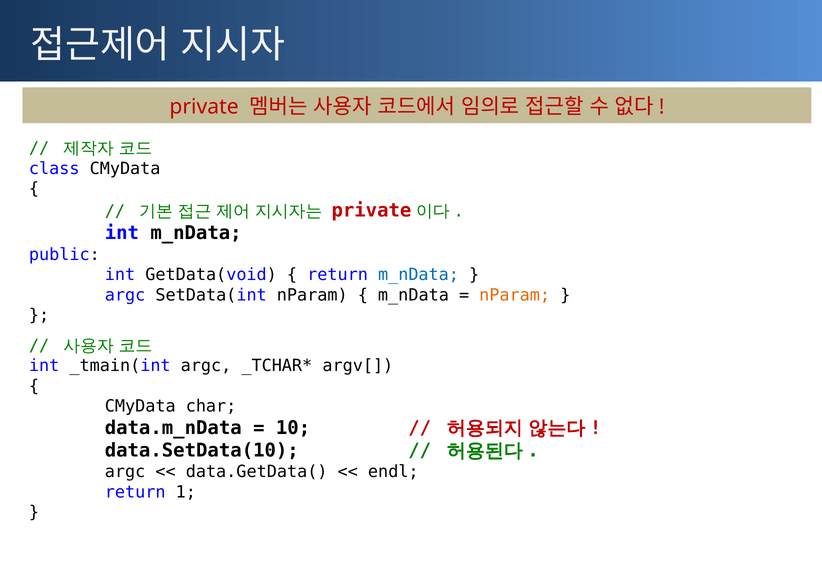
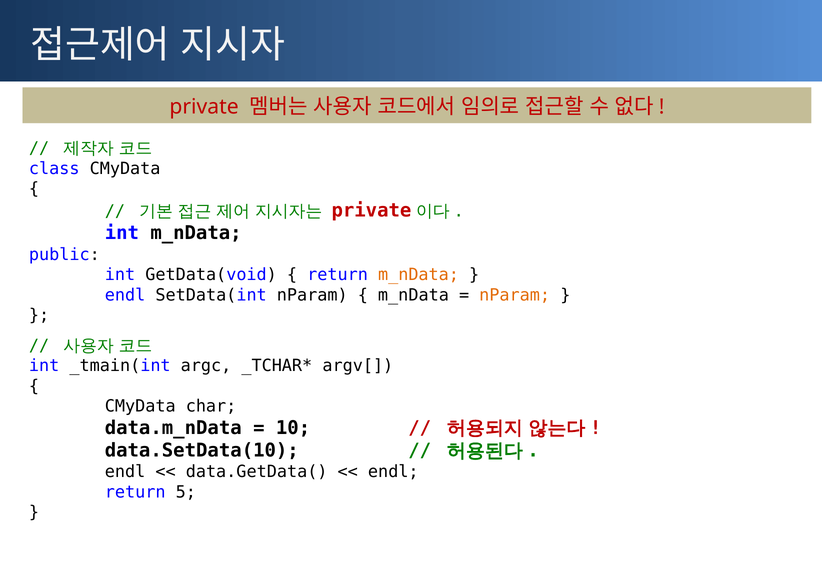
m_nData colour: blue -> orange (419, 275)
argc: argc -> endl (125, 295)
argc: argc -> endl (125, 472)
1: 1 -> 5 (186, 492)
